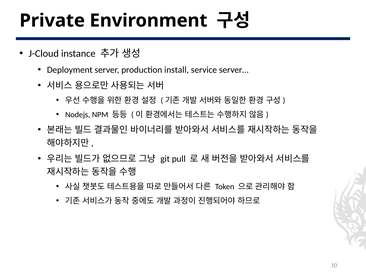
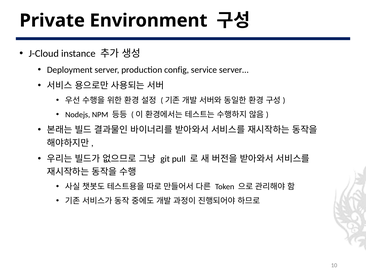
install: install -> config (177, 70)
